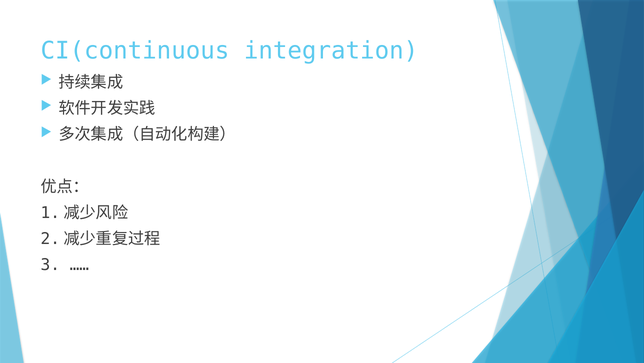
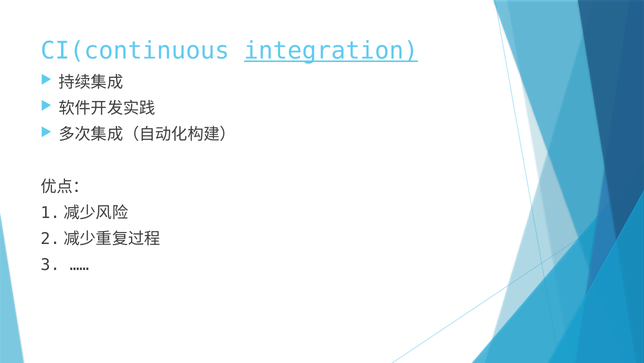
integration underline: none -> present (331, 51)
